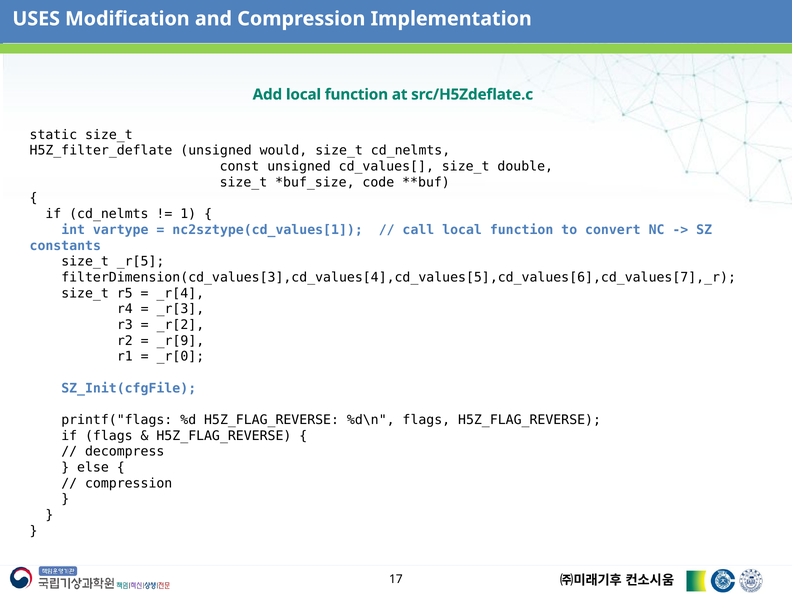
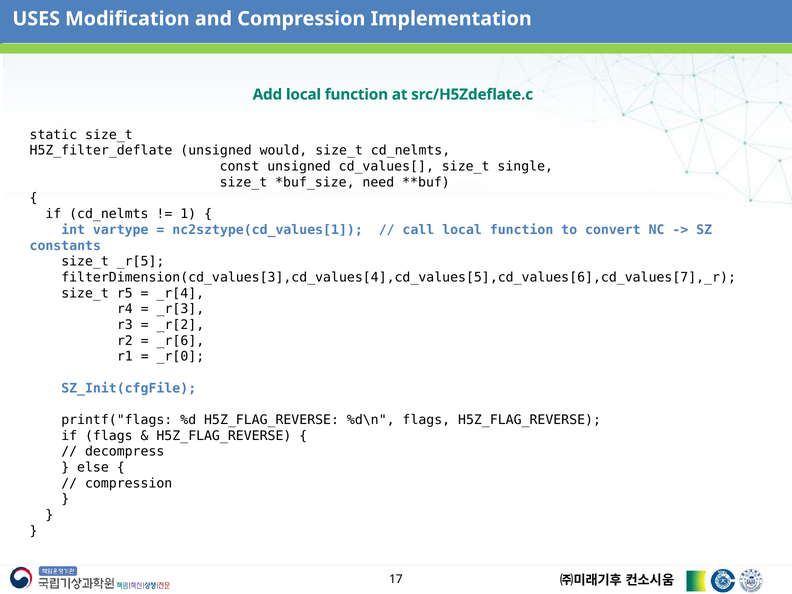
double: double -> single (525, 166)
code: code -> need (378, 182)
_r[9: _r[9 -> _r[6 (180, 341)
